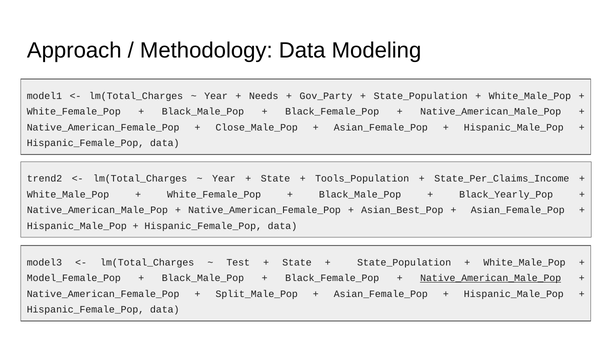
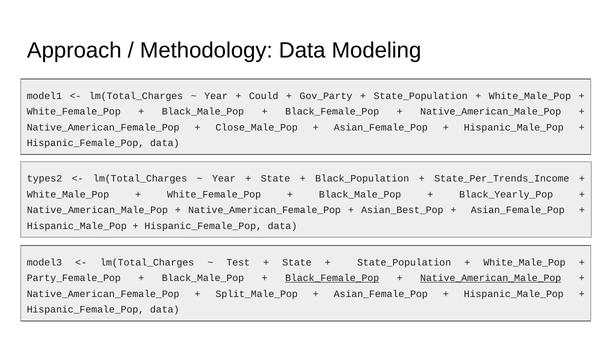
Needs: Needs -> Could (264, 96)
trend2: trend2 -> types2 (45, 179)
Tools_Population: Tools_Population -> Black_Population (362, 179)
State_Per_Claims_Income: State_Per_Claims_Income -> State_Per_Trends_Income (502, 179)
Model_Female_Pop: Model_Female_Pop -> Party_Female_Pop (74, 278)
Black_Female_Pop underline: none -> present (332, 278)
